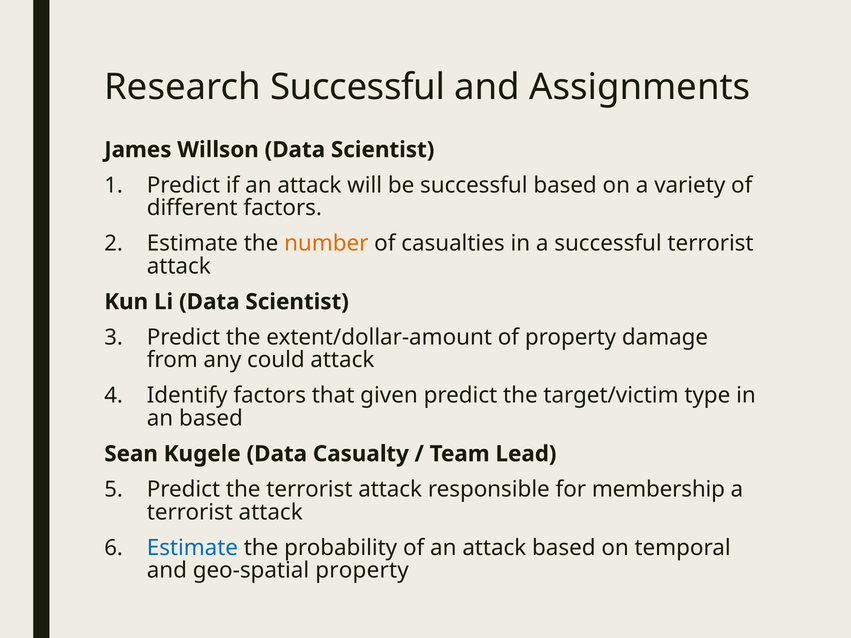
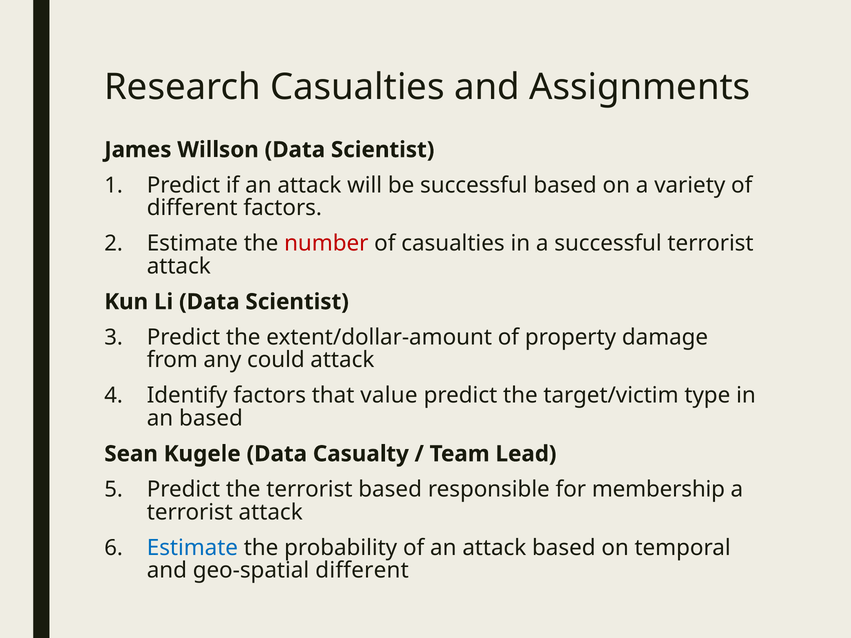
Research Successful: Successful -> Casualties (357, 87)
number colour: orange -> red (326, 244)
given: given -> value (389, 396)
the terrorist attack: attack -> based (390, 490)
geo-spatial property: property -> different (362, 571)
